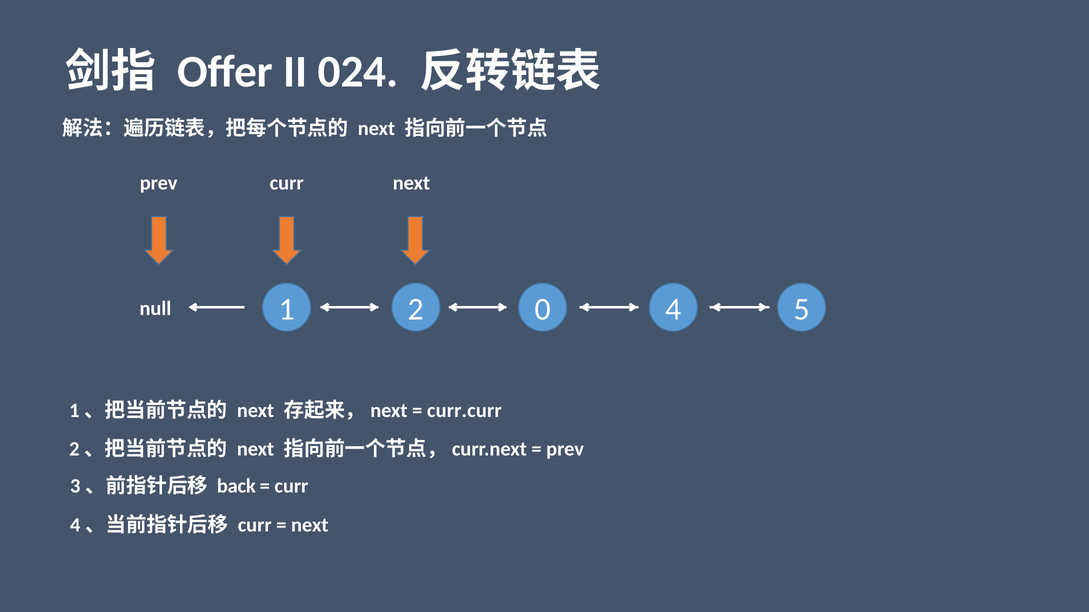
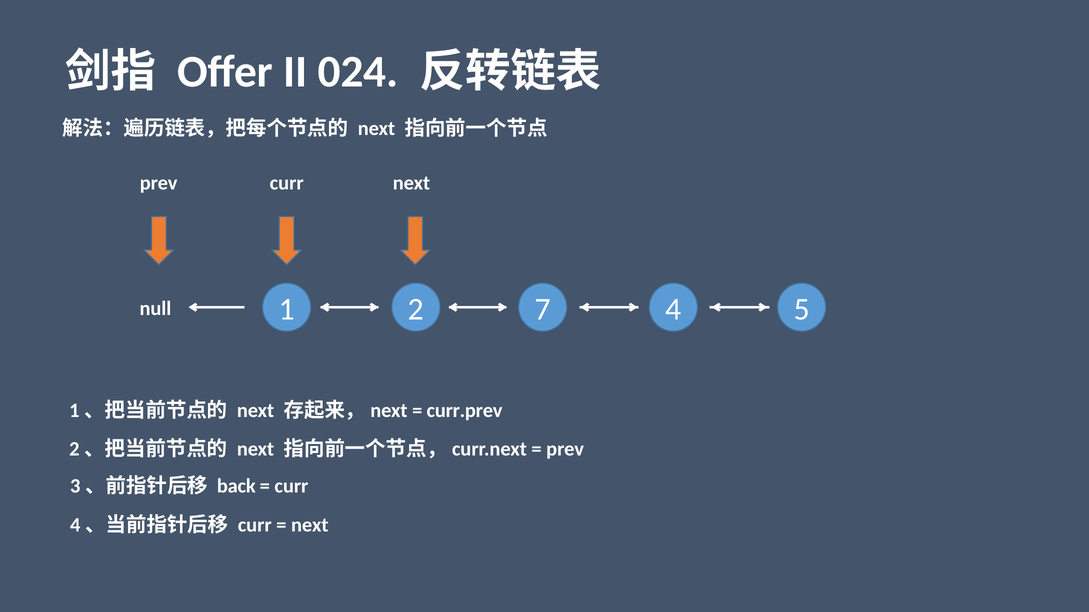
0: 0 -> 7 (543, 310)
curr.curr: curr.curr -> curr.prev (465, 411)
